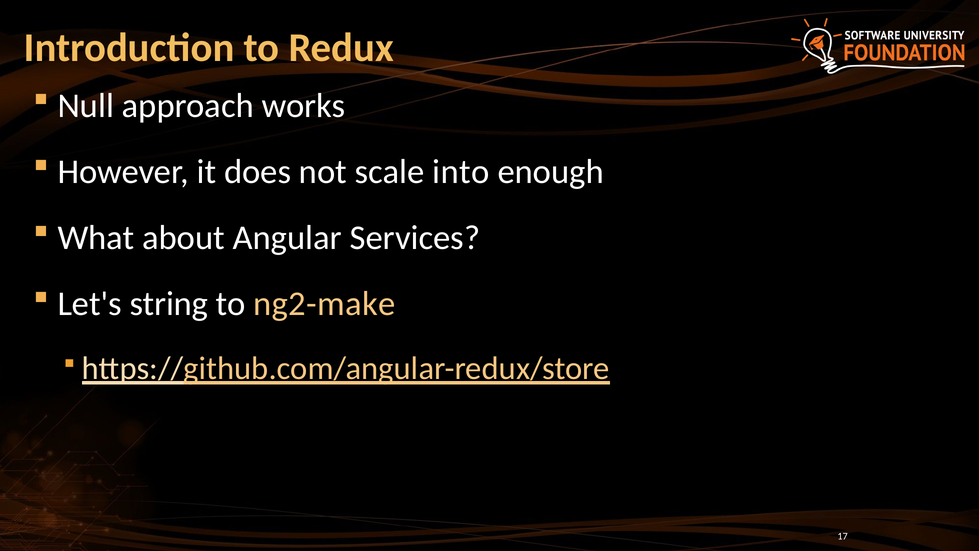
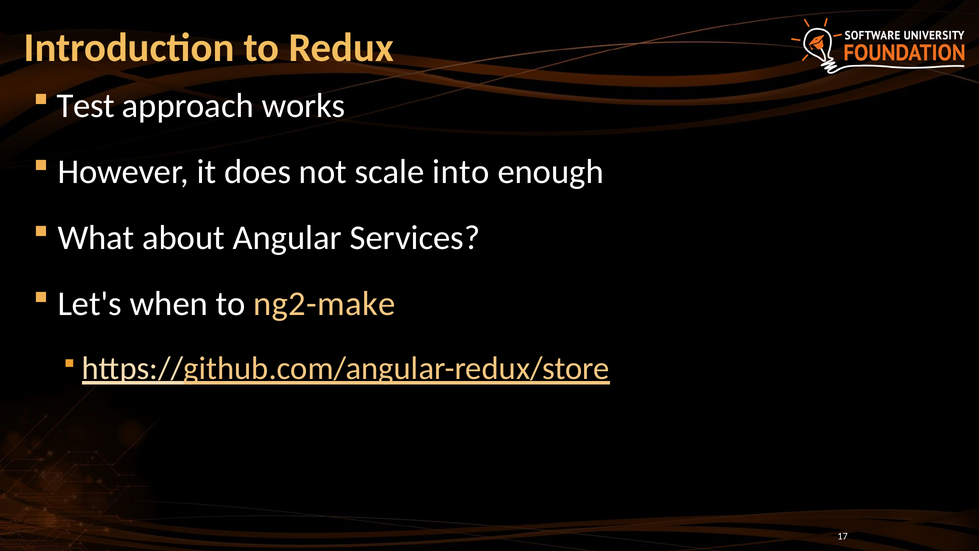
Null: Null -> Test (86, 106)
string: string -> when (169, 304)
